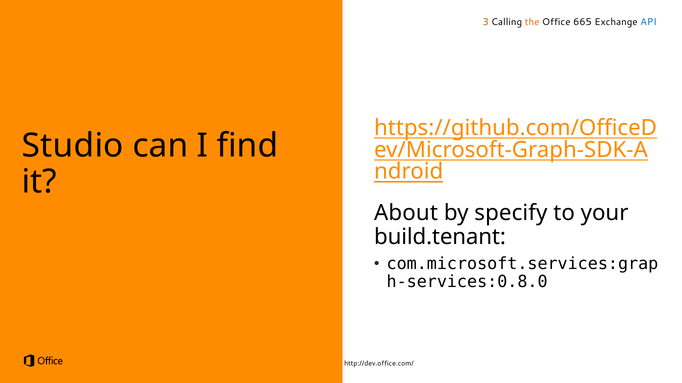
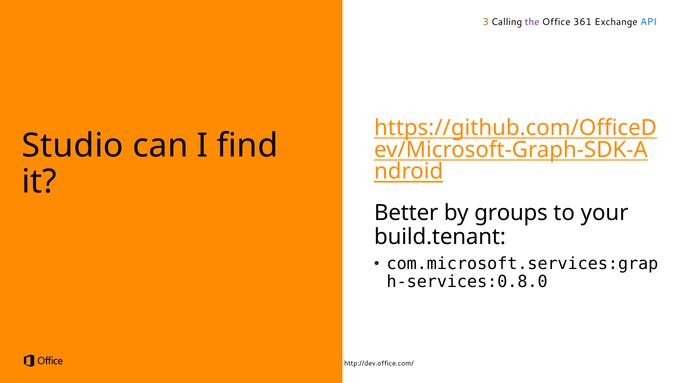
the colour: orange -> purple (532, 22)
665: 665 -> 361 (583, 22)
About: About -> Better (406, 213)
specify: specify -> groups (511, 213)
